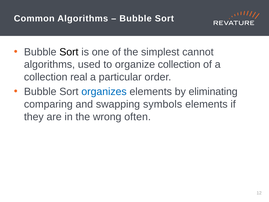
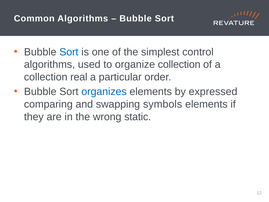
Sort colour: black -> blue (69, 52)
cannot: cannot -> control (198, 52)
eliminating: eliminating -> expressed (213, 92)
often: often -> static (138, 117)
